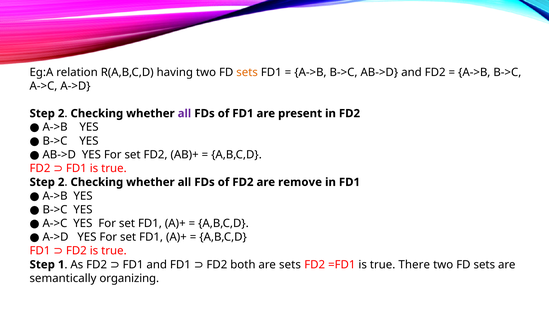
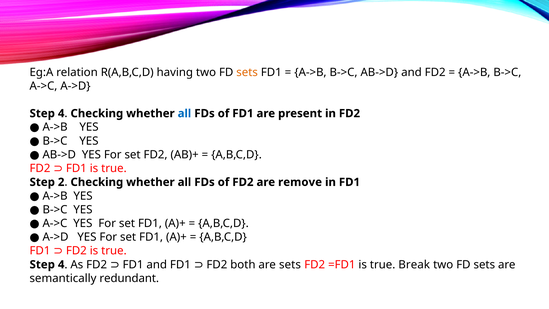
2: 2 -> 4 (61, 113)
all colour: purple -> blue (184, 113)
There: There -> Break (414, 264)
1: 1 -> 4 (61, 264)
organizing: organizing -> redundant (129, 278)
